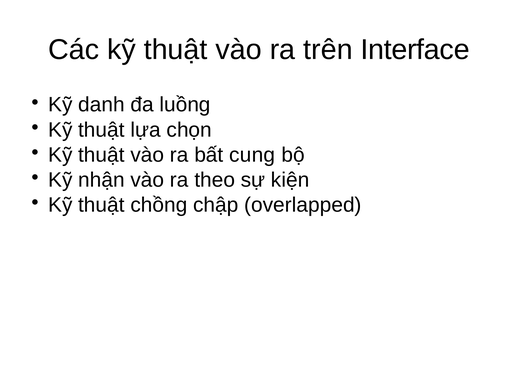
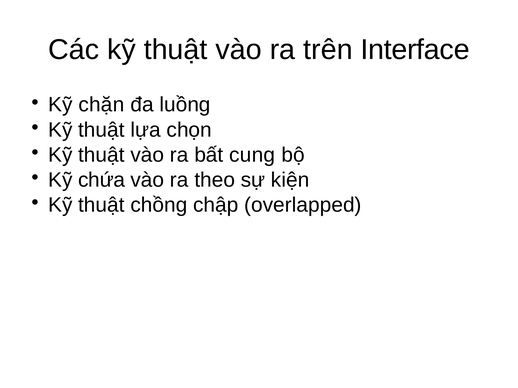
danh: danh -> chặn (101, 105)
nhận: nhận -> chứa (102, 180)
